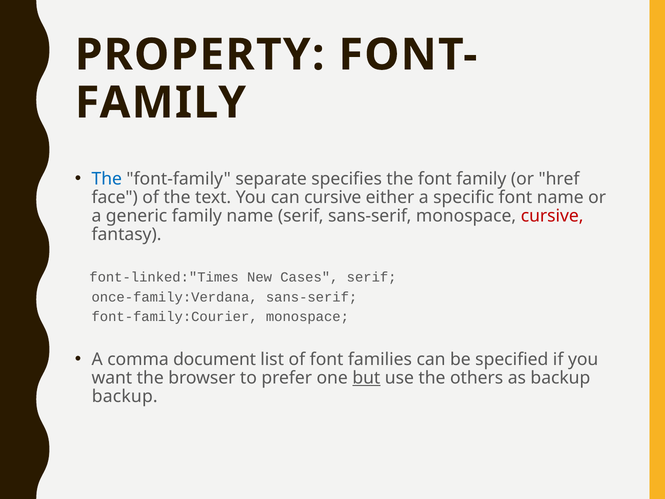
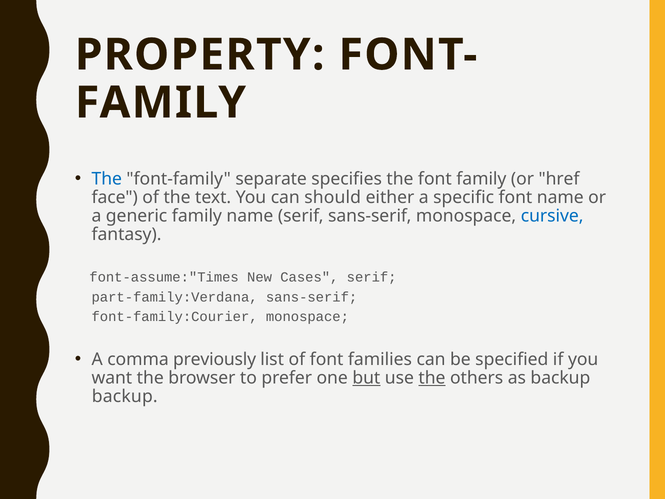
can cursive: cursive -> should (333, 197)
cursive colour: red -> blue (552, 216)
font-linked:"Times: font-linked:"Times -> font-assume:"Times (164, 277)
once-family:Verdana: once-family:Verdana -> part-family:Verdana (175, 297)
document: document -> previously (215, 359)
the underline: none -> present (432, 378)
